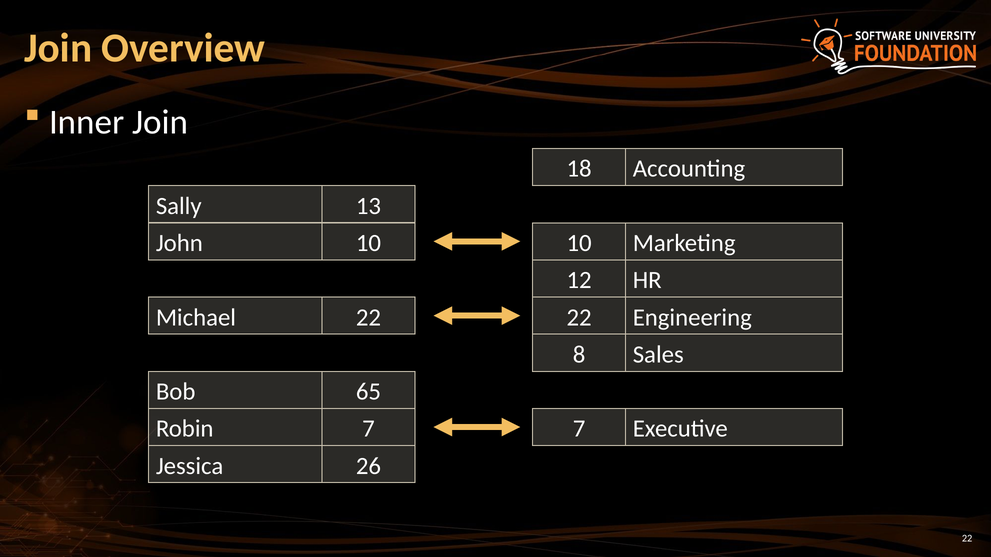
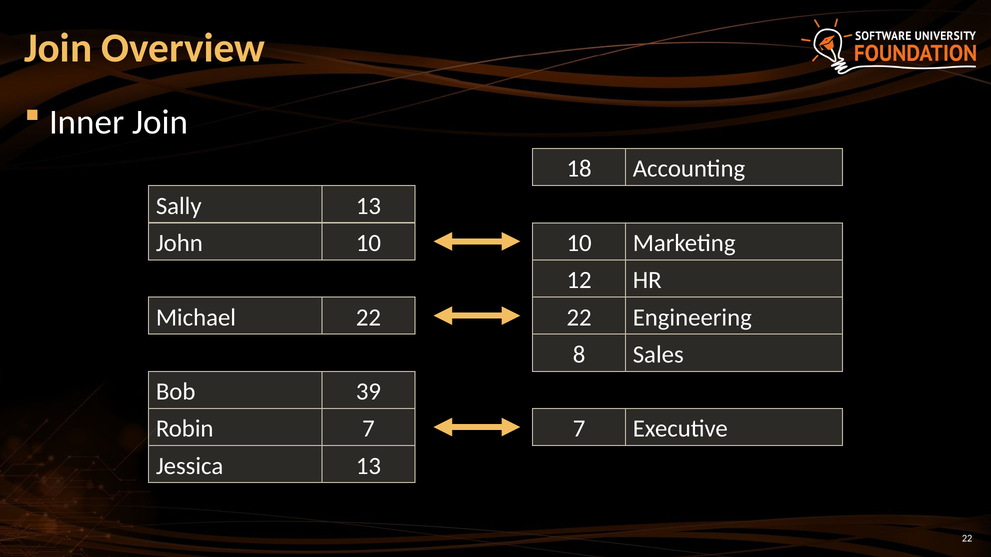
65: 65 -> 39 (368, 392)
Jessica 26: 26 -> 13 (368, 466)
